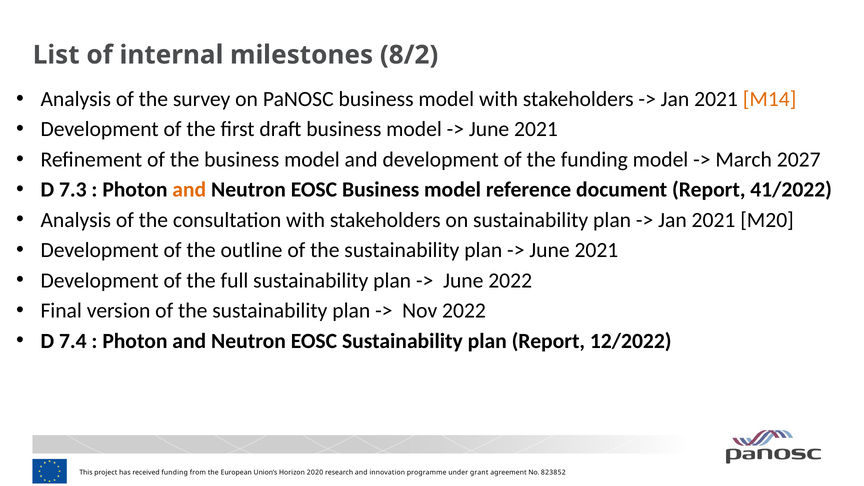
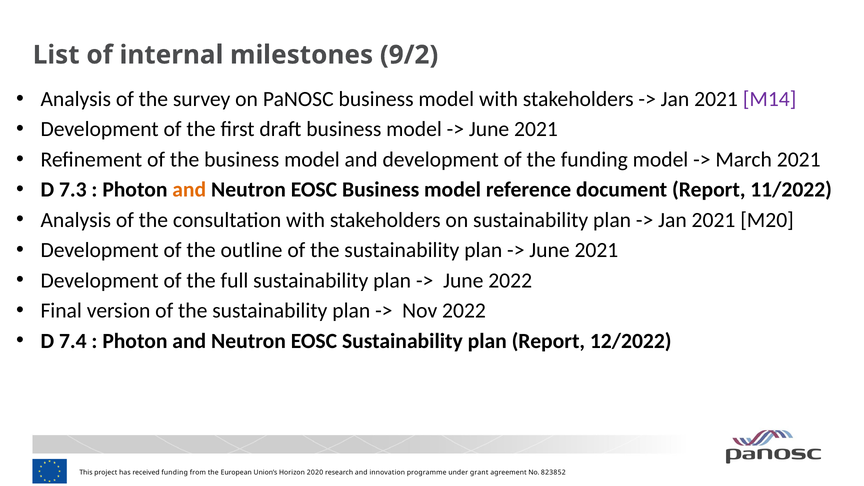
8/2: 8/2 -> 9/2 (409, 55)
M14 colour: orange -> purple (770, 99)
March 2027: 2027 -> 2021 (799, 160)
41/2022: 41/2022 -> 11/2022 (791, 190)
